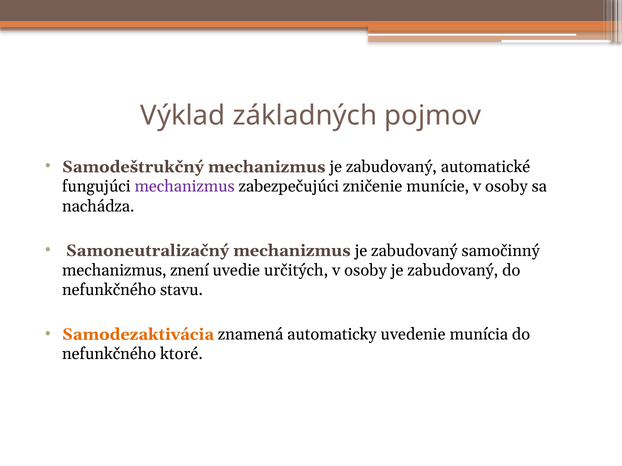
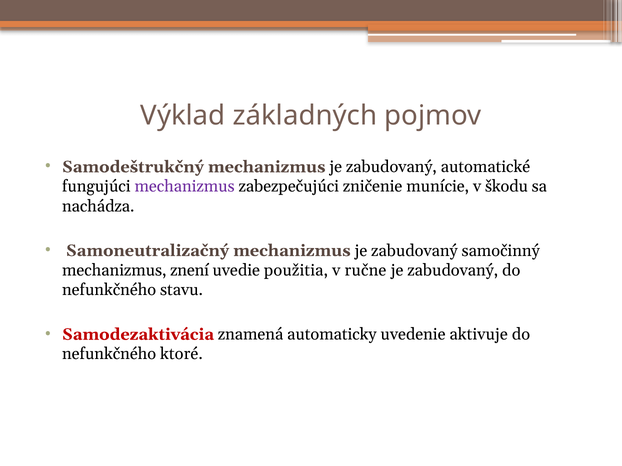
munície v osoby: osoby -> škodu (507, 187)
určitých: určitých -> použitia (296, 271)
osoby: osoby -> ručne (365, 271)
Samodezaktivácia colour: orange -> red (138, 335)
munícia: munícia -> aktivuje (479, 335)
